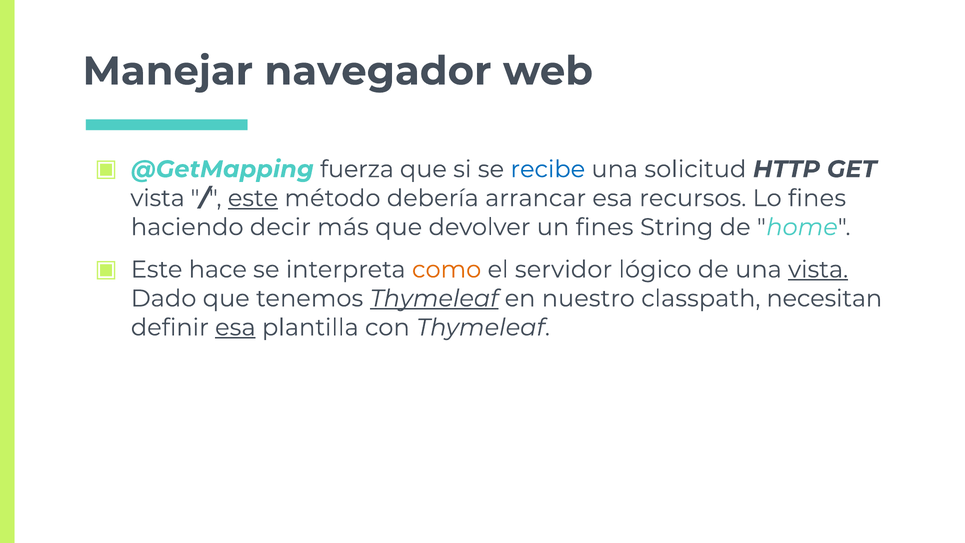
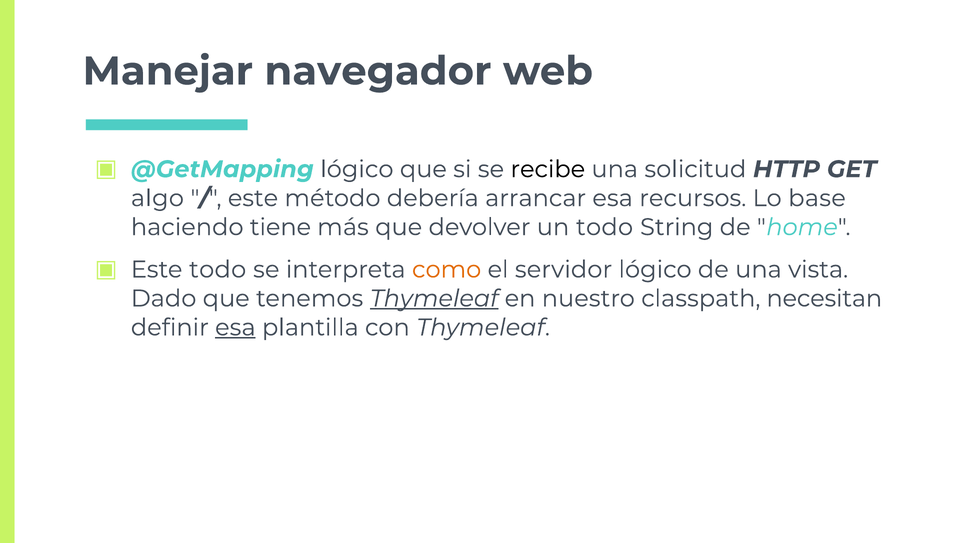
@GetMapping fuerza: fuerza -> lógico (357, 169)
recibe colour: blue -> black (548, 169)
vista: vista -> algo (157, 198)
este underline: present -> none (253, 198)
Lo fines: fines -> base (817, 198)
decir: decir -> tiene (280, 227)
un fines: fines -> todo (605, 227)
Este hace: hace -> todo (218, 269)
vista underline: present -> none (818, 269)
